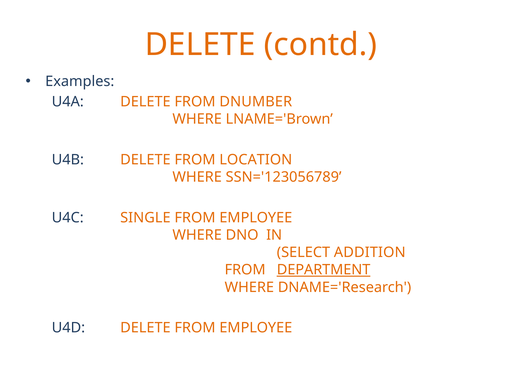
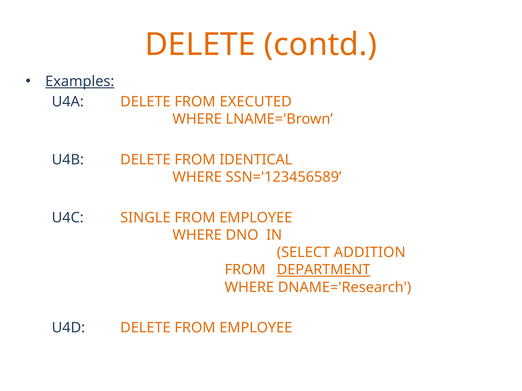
Examples underline: none -> present (80, 82)
DNUMBER: DNUMBER -> EXECUTED (256, 102)
LOCATION: LOCATION -> IDENTICAL (256, 160)
SSN='123056789: SSN='123056789 -> SSN='123456589 (284, 177)
